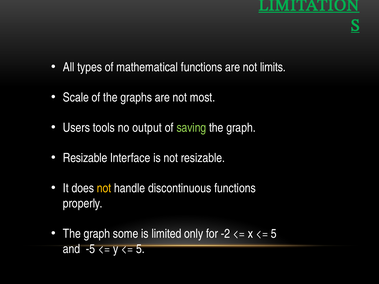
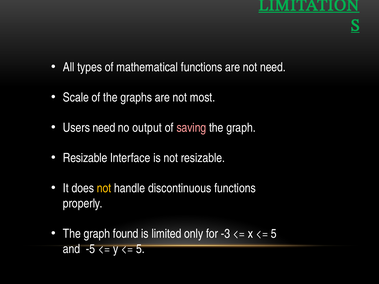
not limits: limits -> need (273, 67)
Users tools: tools -> need (104, 128)
saving colour: light green -> pink (191, 128)
some: some -> found (126, 234)
-2: -2 -> -3 (225, 234)
